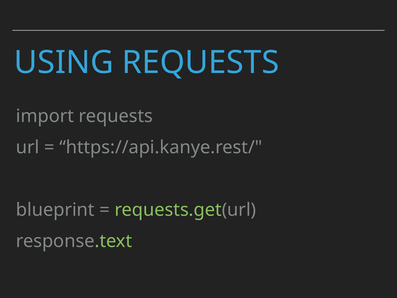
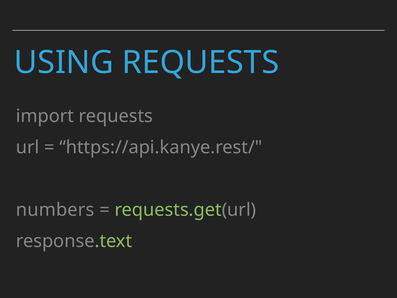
blueprint: blueprint -> numbers (55, 210)
